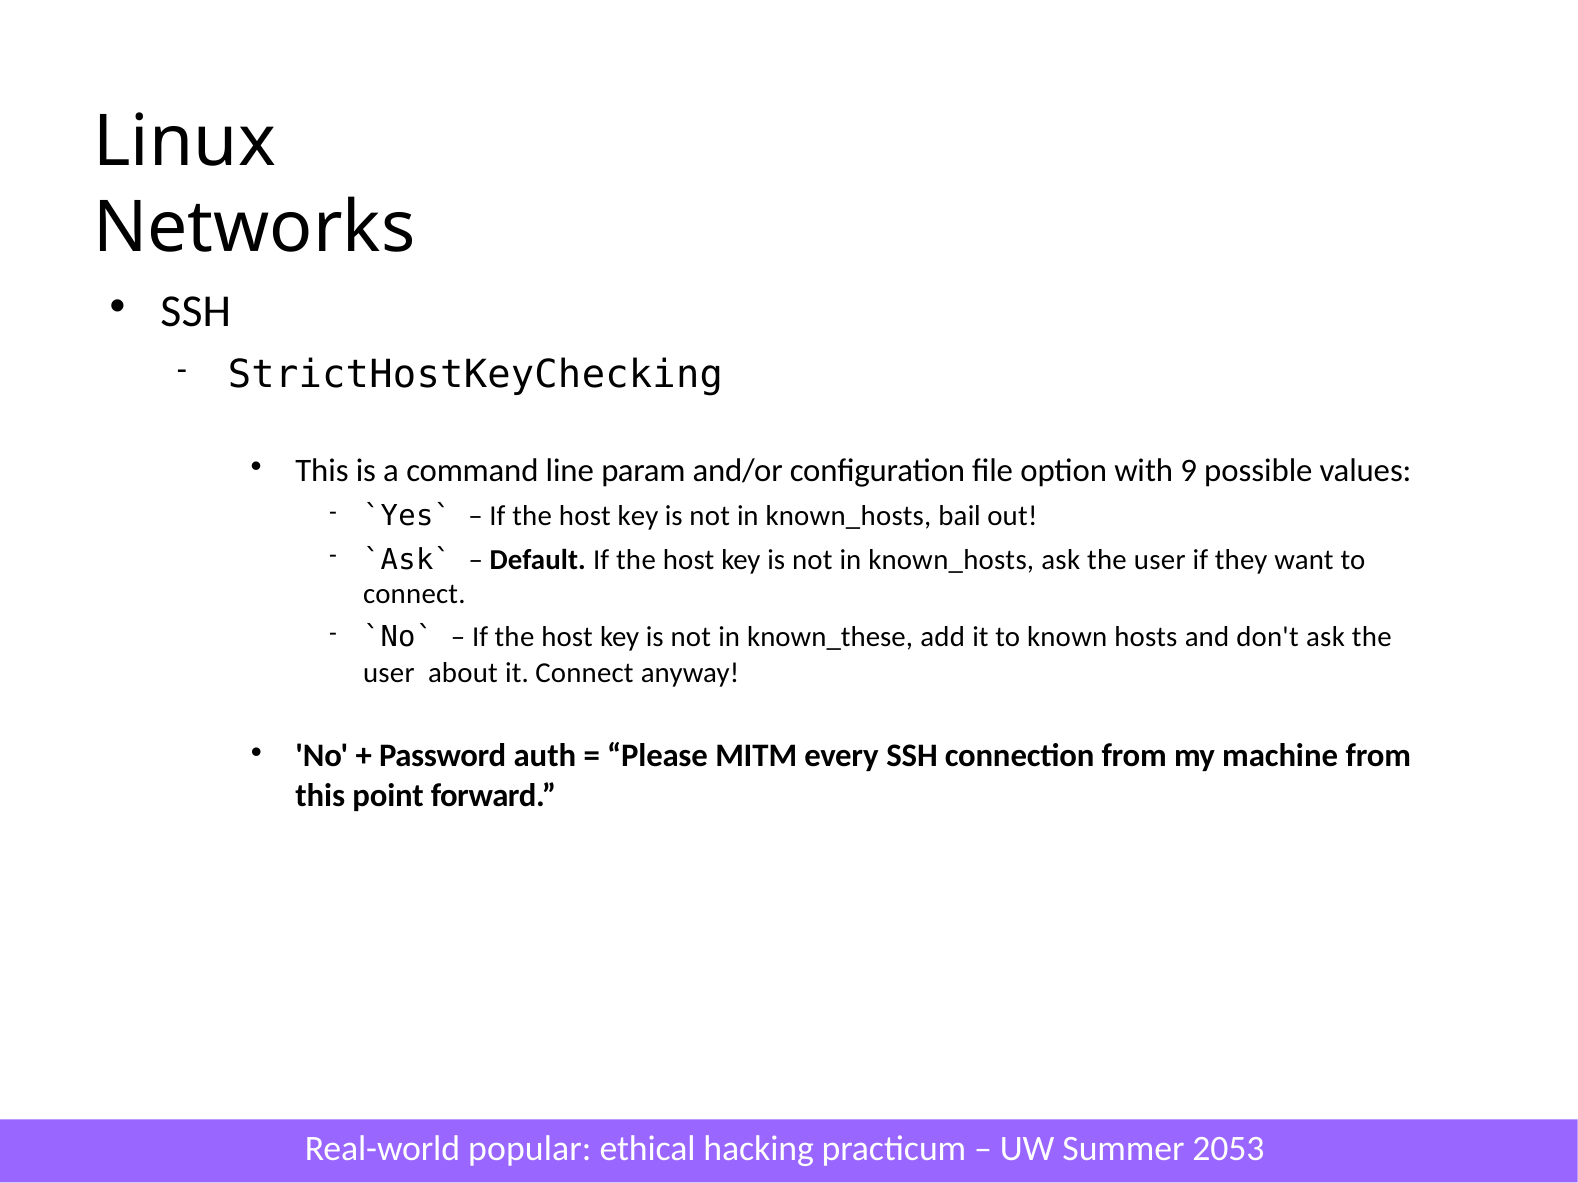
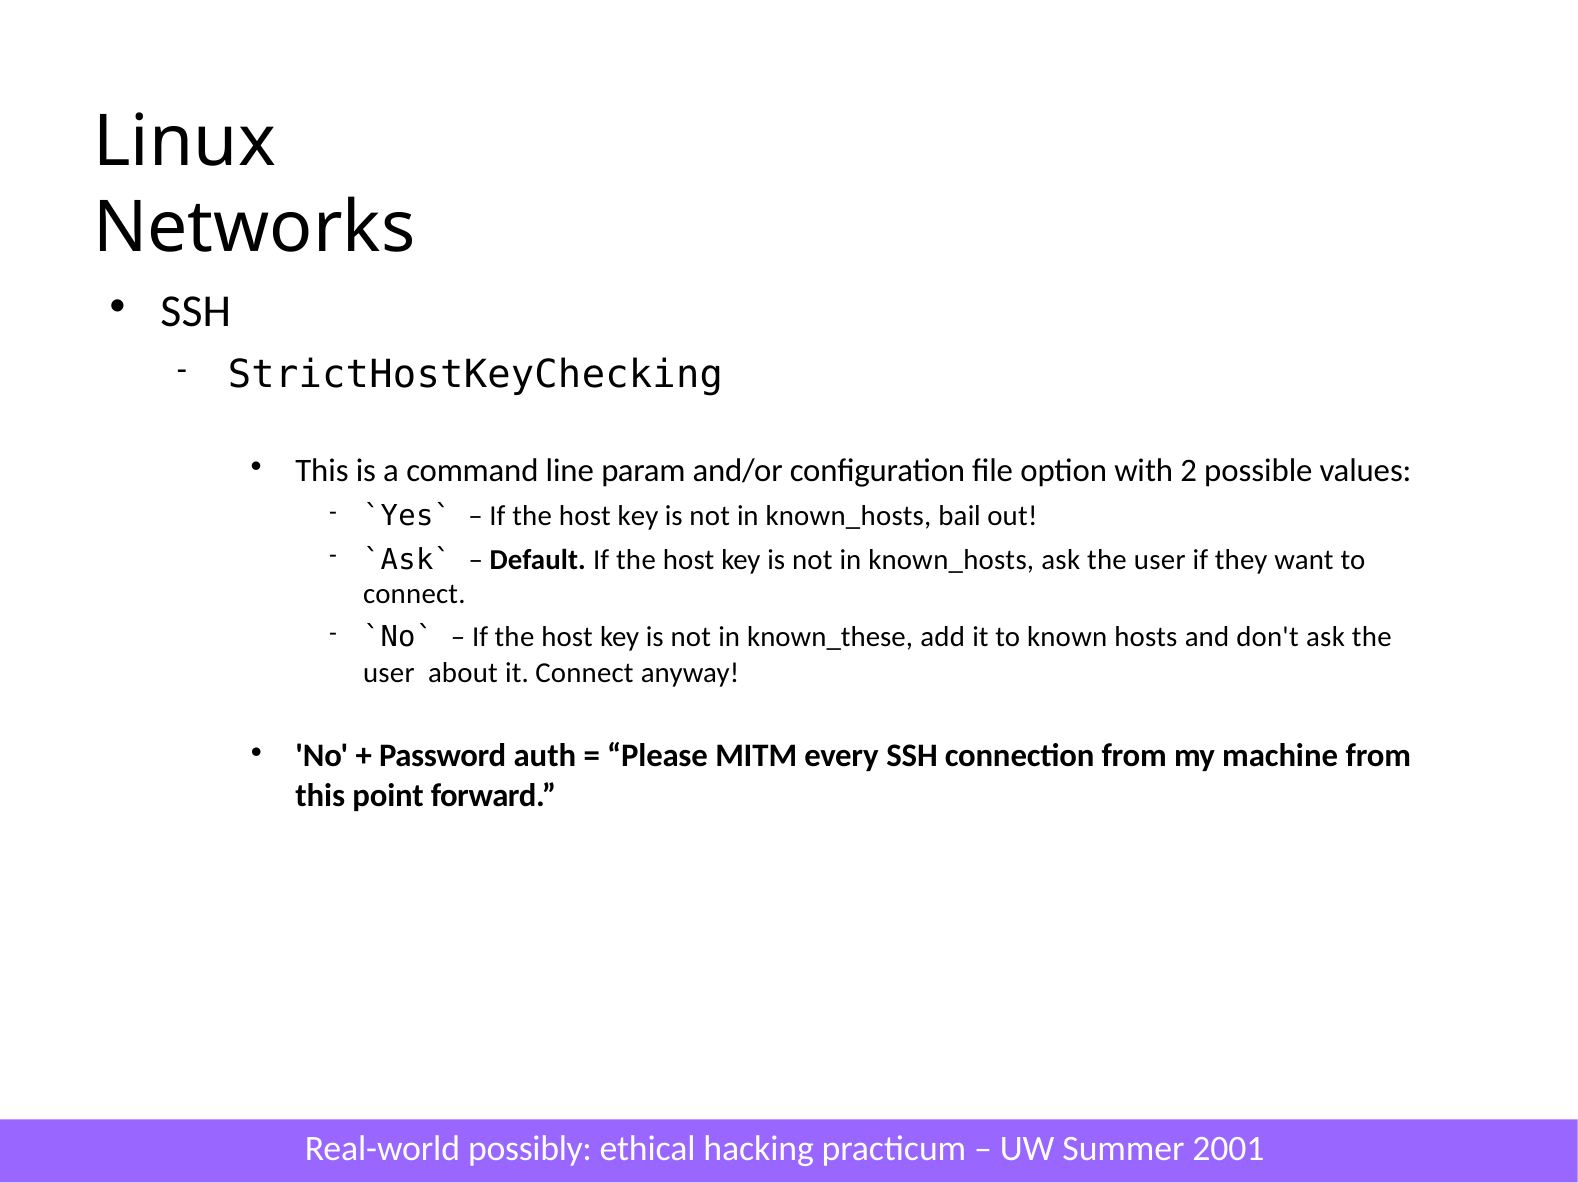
9: 9 -> 2 (1189, 471)
popular: popular -> possibly (530, 1149)
2053: 2053 -> 2001 (1228, 1149)
